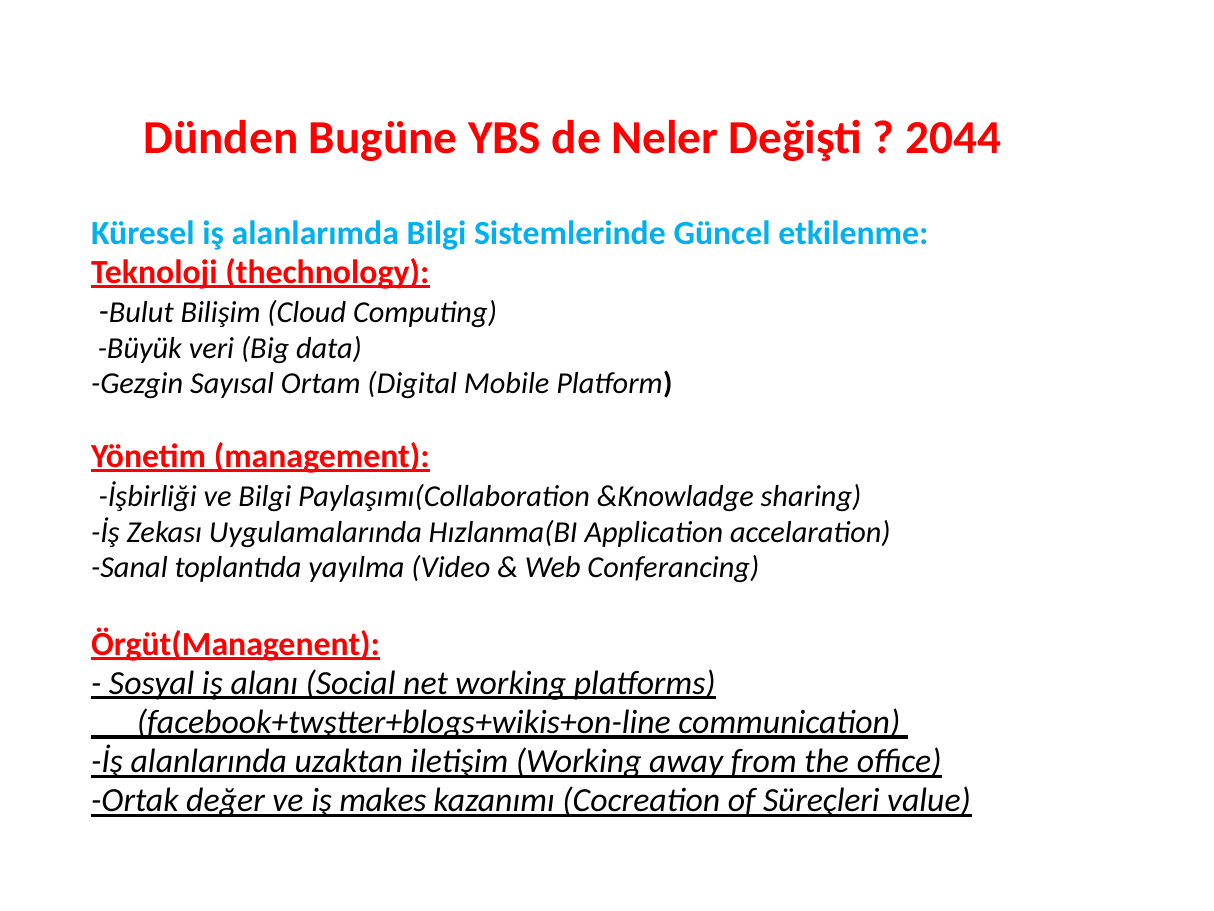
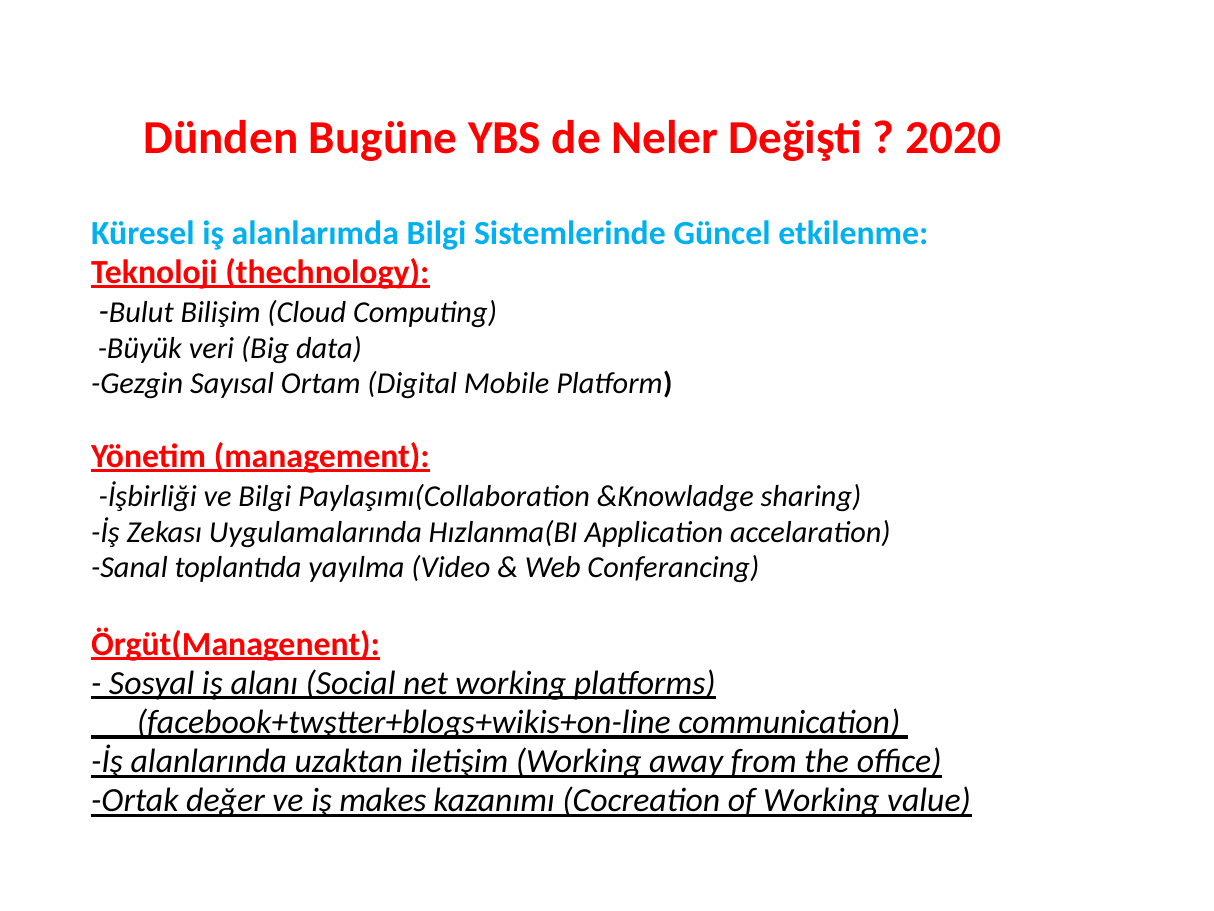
2044: 2044 -> 2020 (953, 138)
of Süreçleri: Süreçleri -> Working (821, 800)
